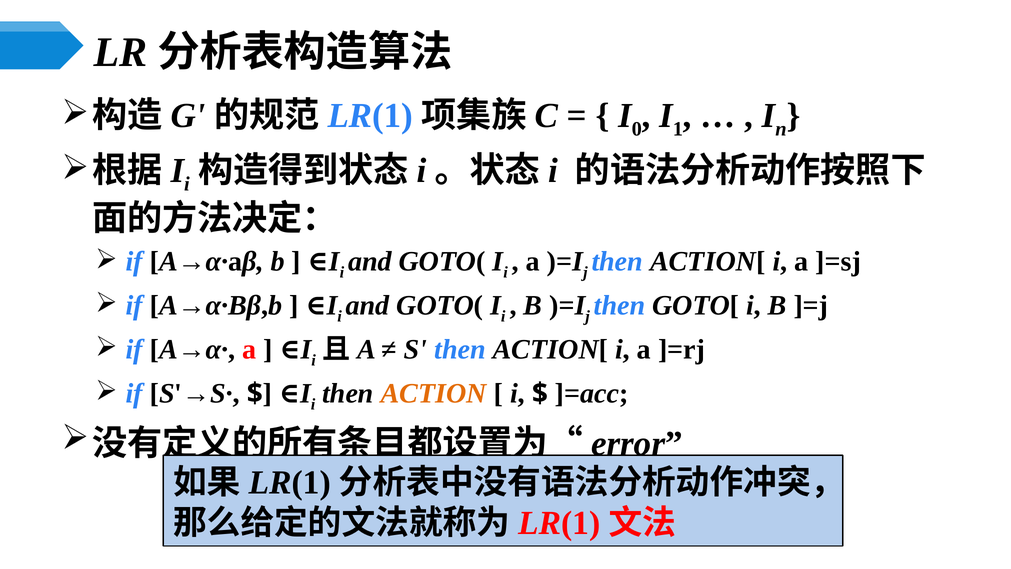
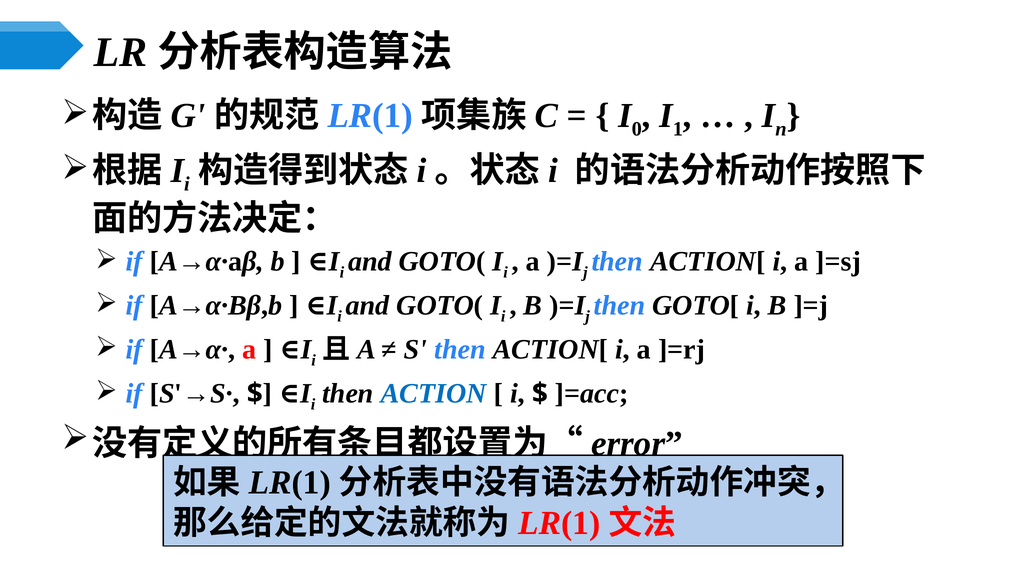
ACTION colour: orange -> blue (434, 393)
